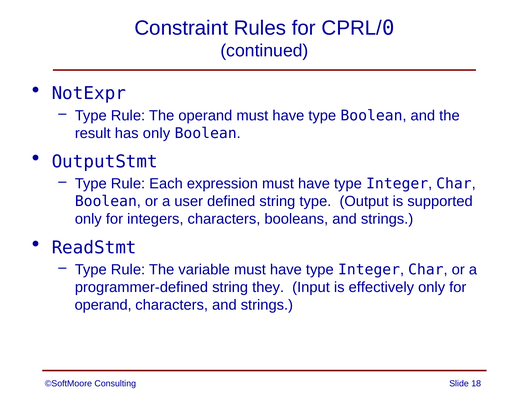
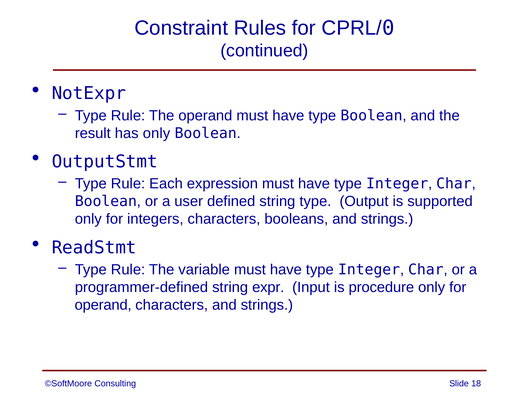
they: they -> expr (268, 287)
effectively: effectively -> procedure (381, 287)
